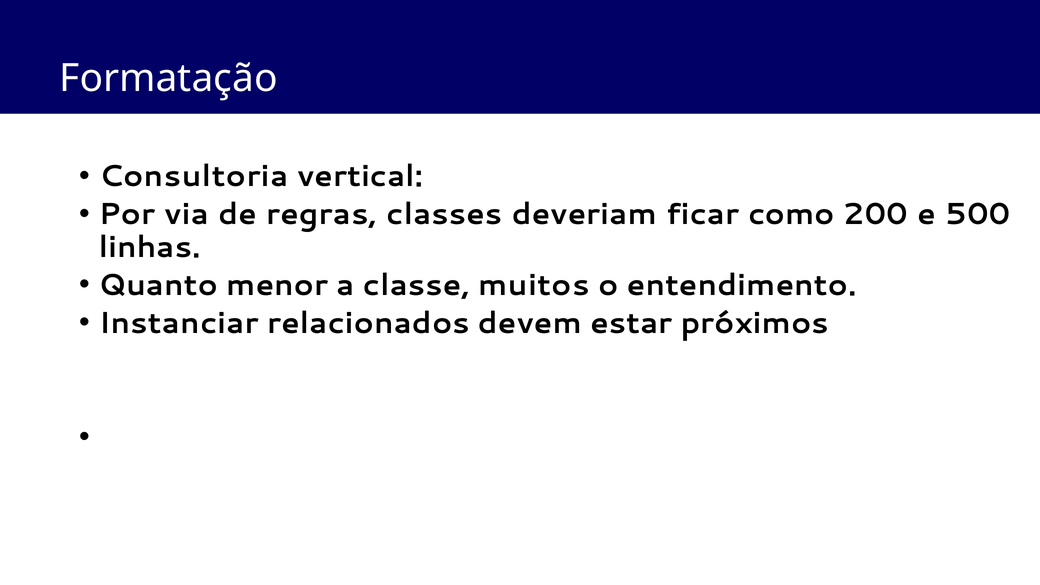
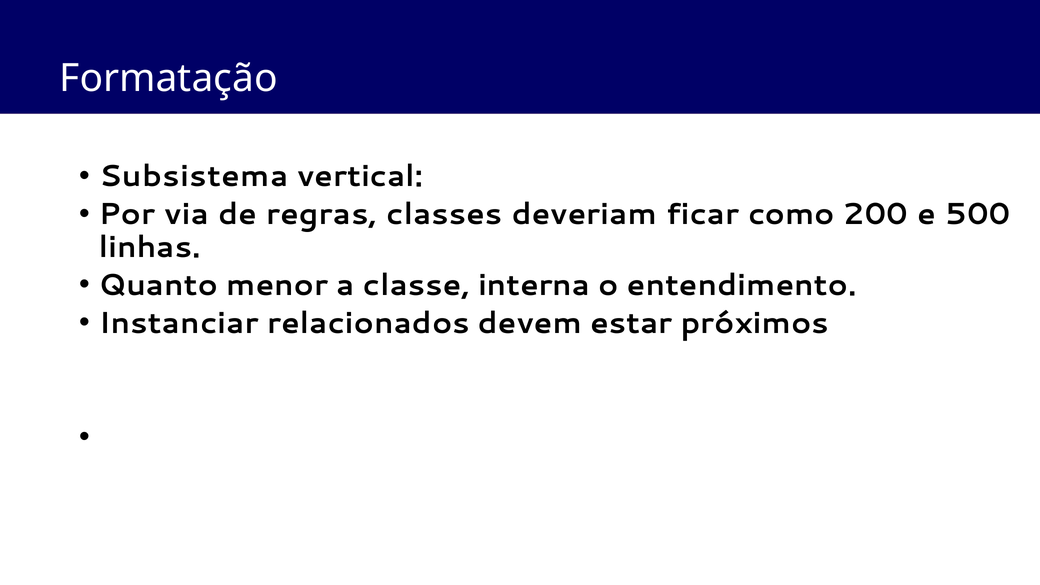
Consultoria: Consultoria -> Subsistema (194, 176)
muitos: muitos -> interna (534, 285)
